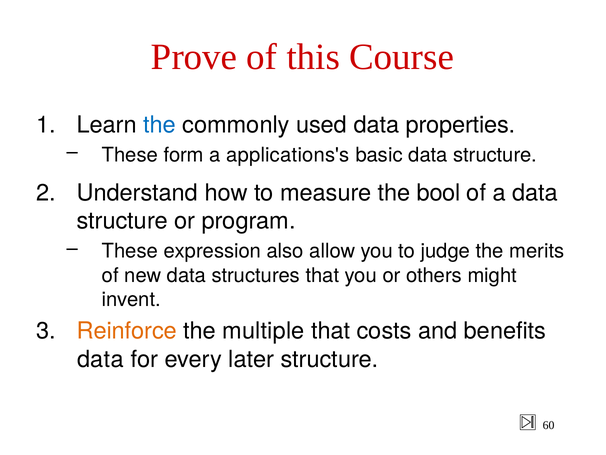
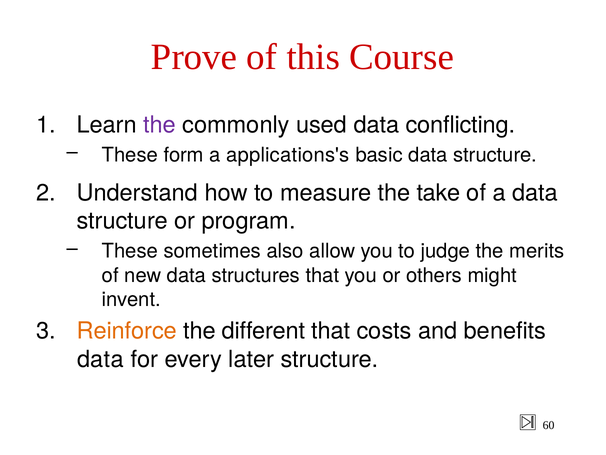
the colour: blue -> purple (160, 125)
properties: properties -> conflicting (461, 125)
bool: bool -> take (439, 193)
expression: expression -> sometimes (212, 251)
multiple: multiple -> different (264, 331)
